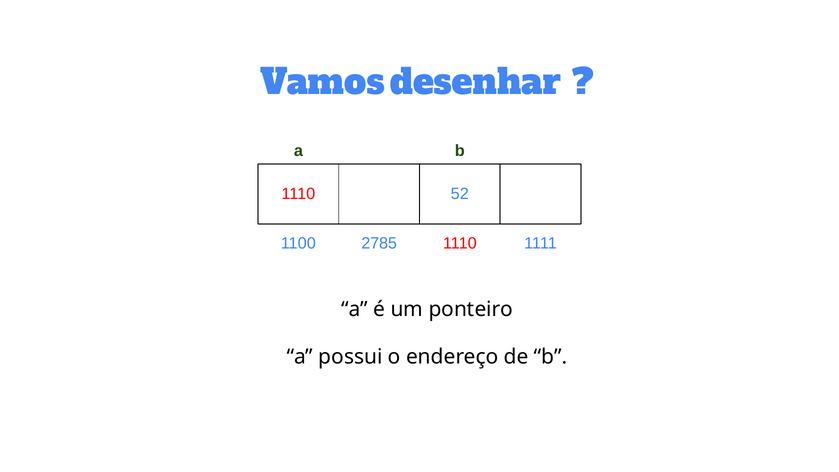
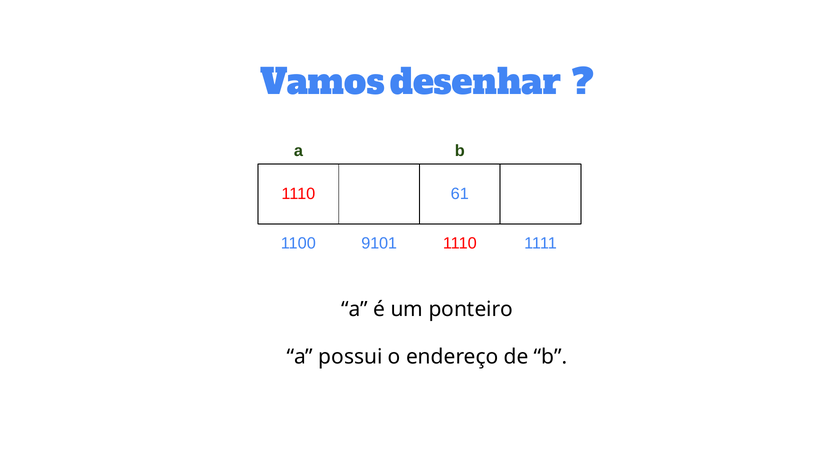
52: 52 -> 61 (460, 194)
2785: 2785 -> 9101 (379, 243)
